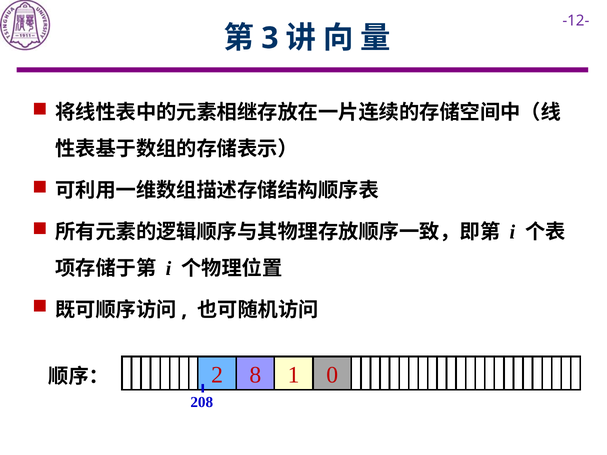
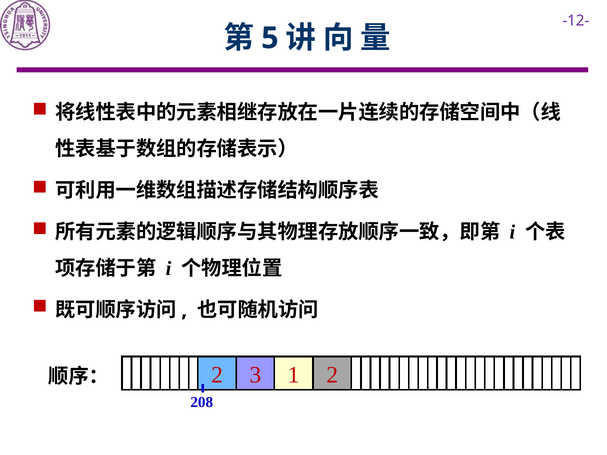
3: 3 -> 5 (270, 38)
8: 8 -> 3 (255, 375)
1 0: 0 -> 2 (332, 375)
